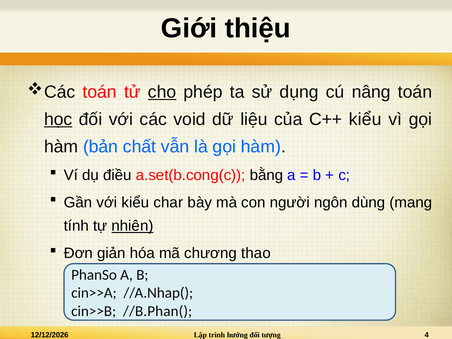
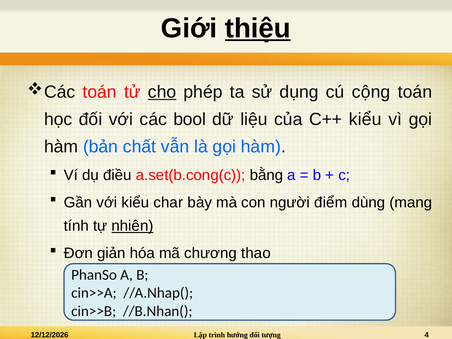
thiệu underline: none -> present (258, 28)
nâng: nâng -> cộng (371, 92)
học underline: present -> none (58, 119)
void: void -> bool (190, 119)
ngôn: ngôn -> điểm (331, 202)
//B.Phan(: //B.Phan( -> //B.Nhan( (158, 311)
